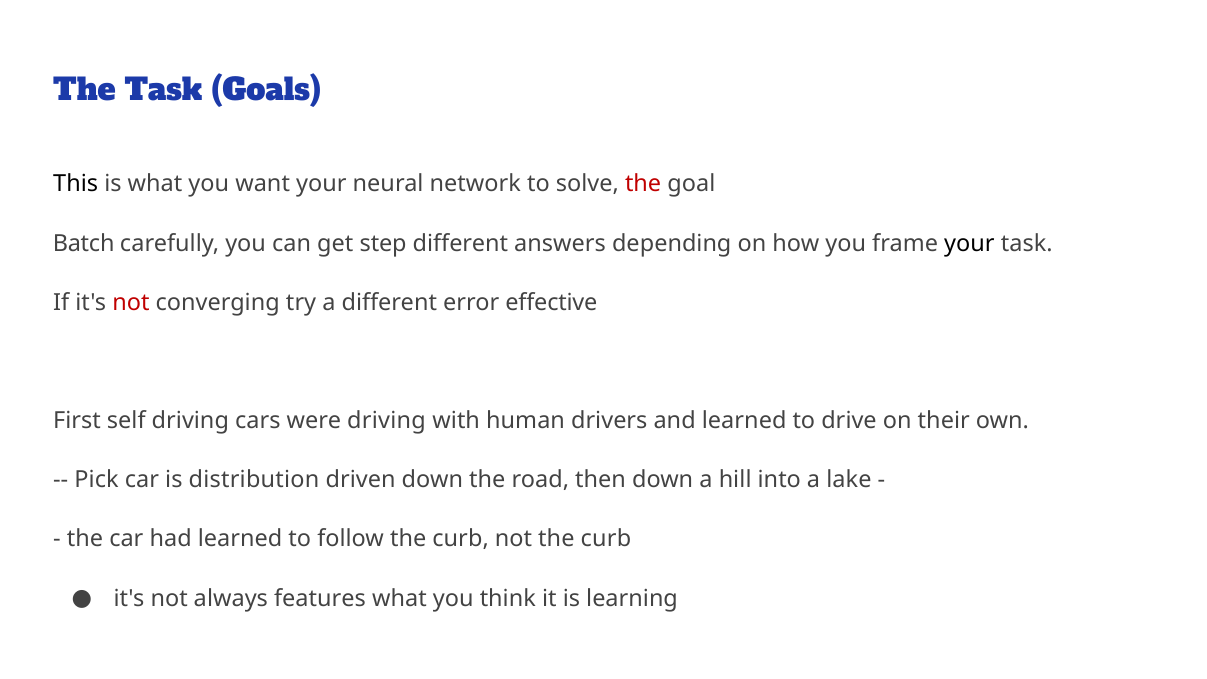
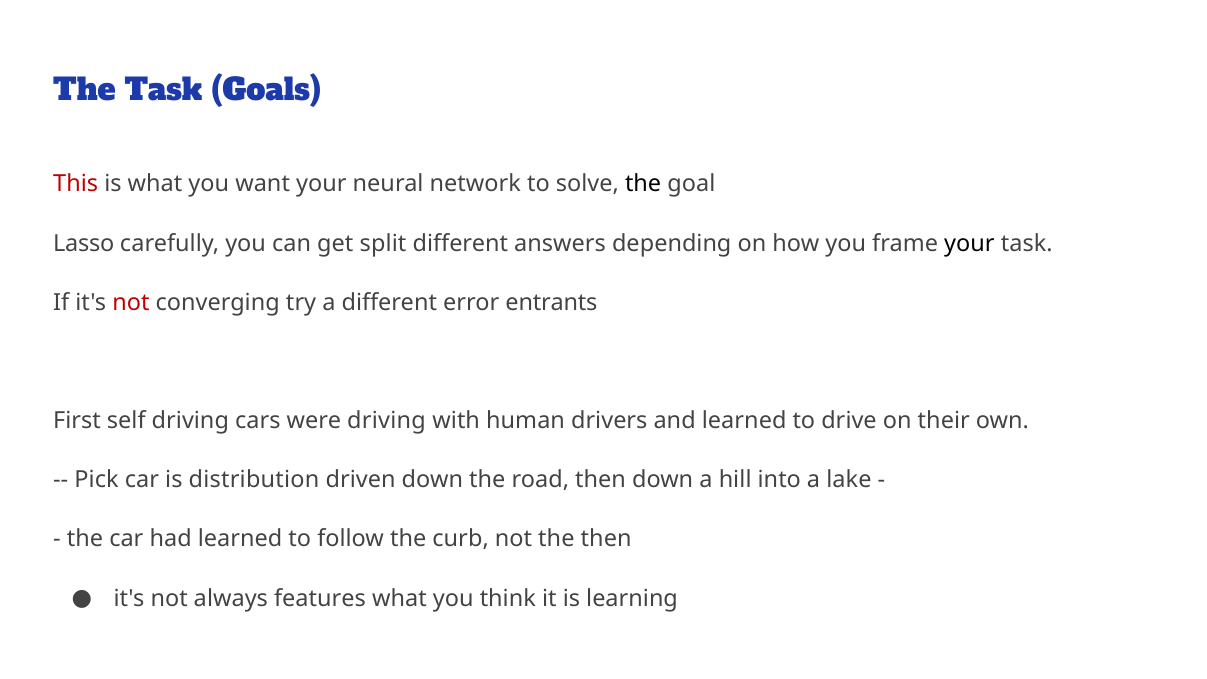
This colour: black -> red (76, 184)
the colour: red -> black (643, 184)
Batch: Batch -> Lasso (84, 243)
step: step -> split (383, 243)
effective: effective -> entrants (551, 302)
not the curb: curb -> then (606, 539)
